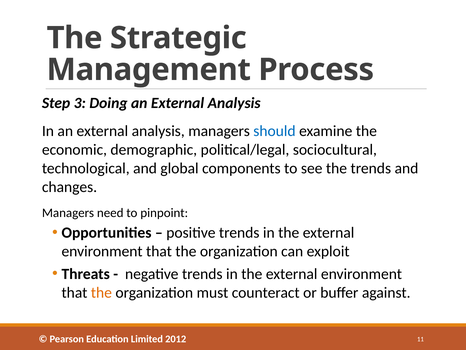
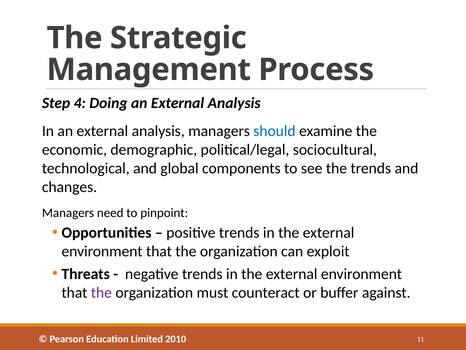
3: 3 -> 4 (80, 103)
the colour: orange -> purple (101, 292)
2012: 2012 -> 2010 (176, 338)
